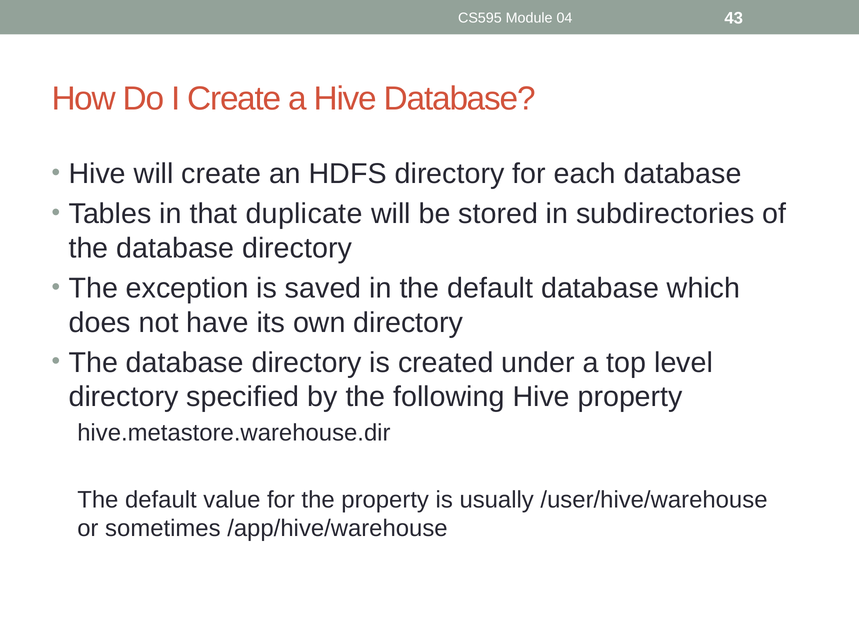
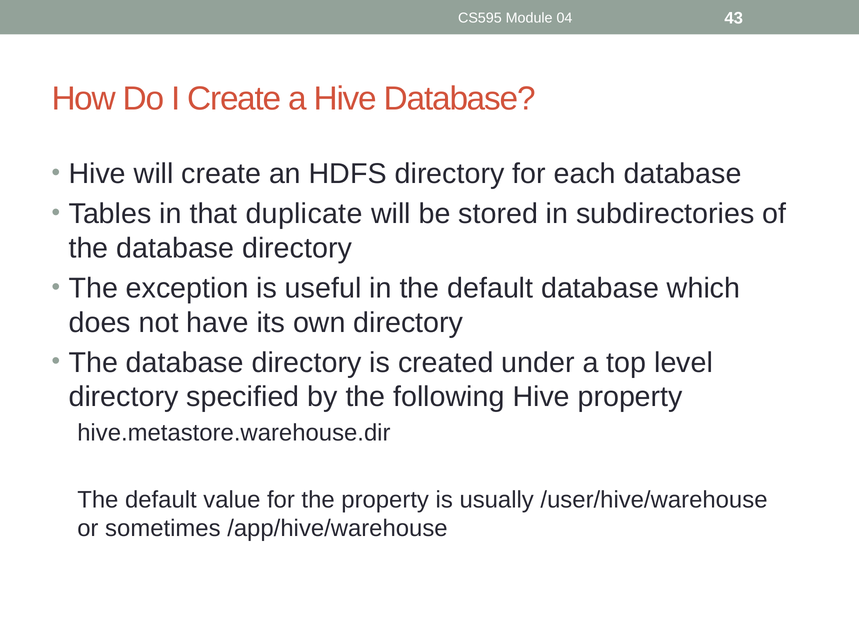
saved: saved -> useful (323, 288)
